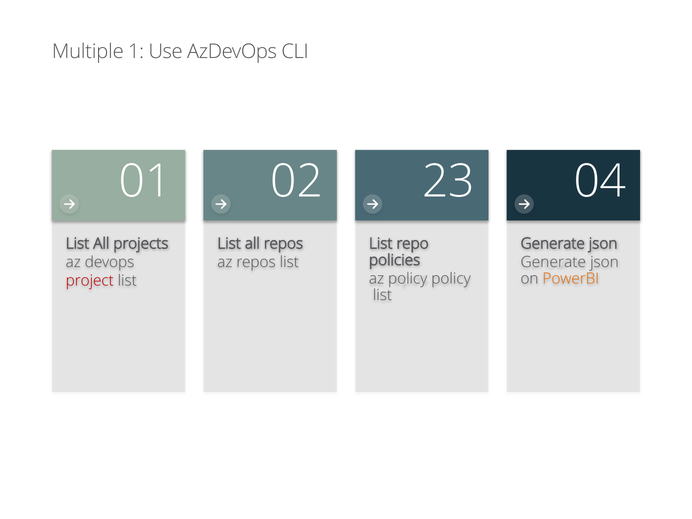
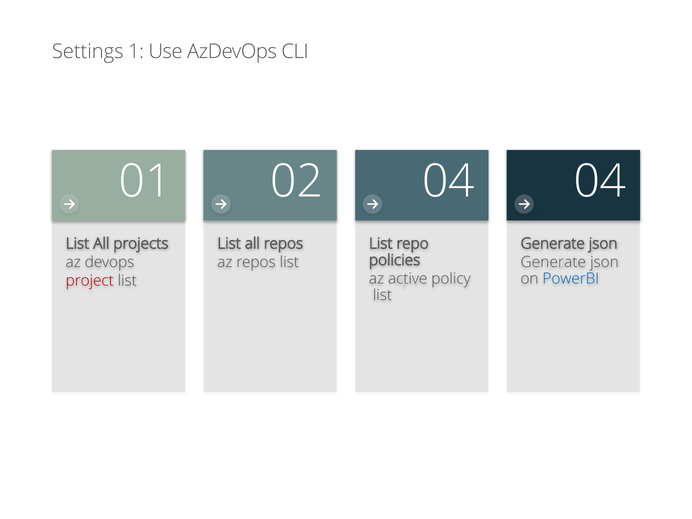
Multiple: Multiple -> Settings (88, 52)
02 23: 23 -> 04 (448, 181)
az policy: policy -> active (408, 279)
PowerBI colour: orange -> blue (571, 279)
